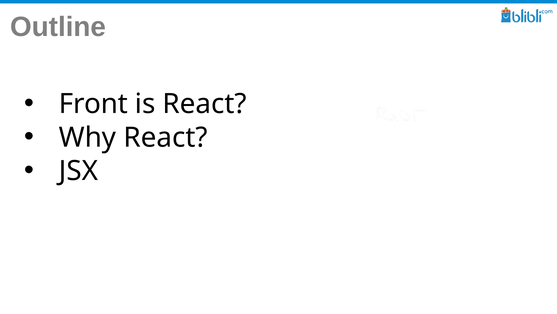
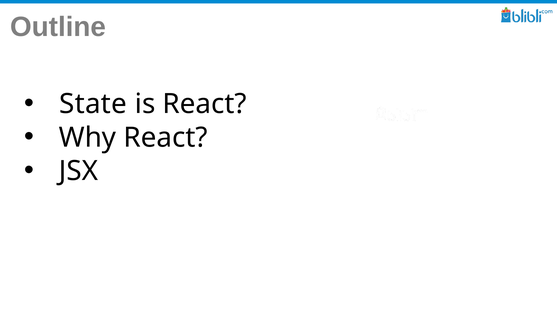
Front: Front -> State (93, 104)
